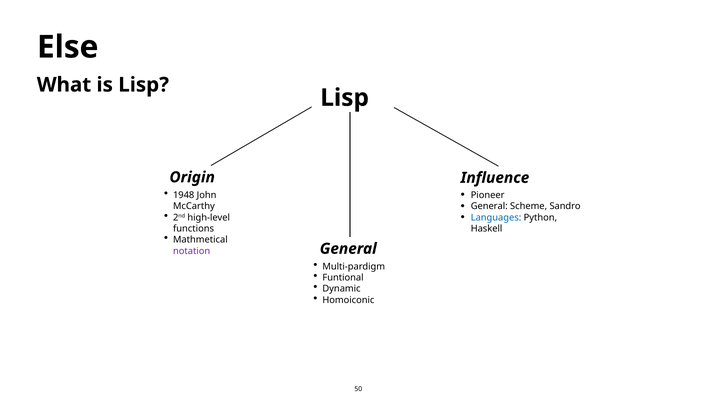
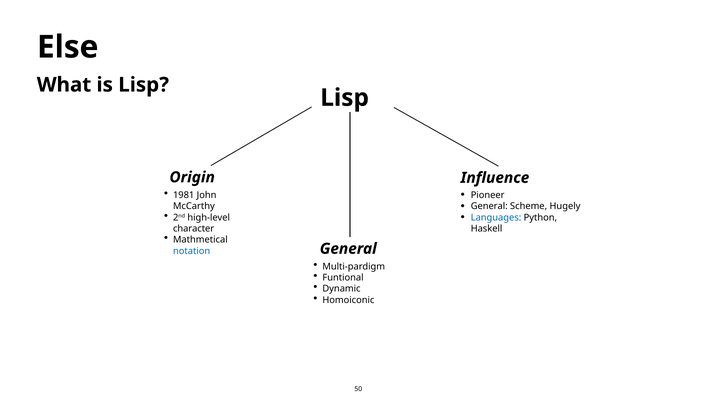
1948: 1948 -> 1981 (184, 195)
Sandro: Sandro -> Hugely (565, 206)
functions: functions -> character (194, 229)
notation colour: purple -> blue (192, 251)
